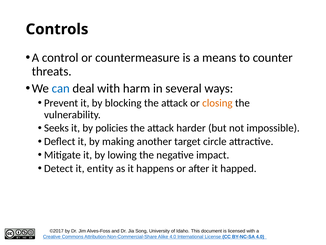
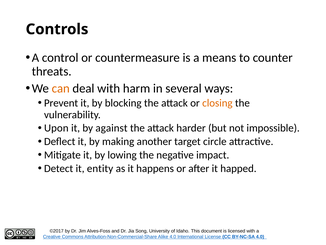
can colour: blue -> orange (61, 88)
Seeks: Seeks -> Upon (56, 128)
policies: policies -> against (112, 128)
